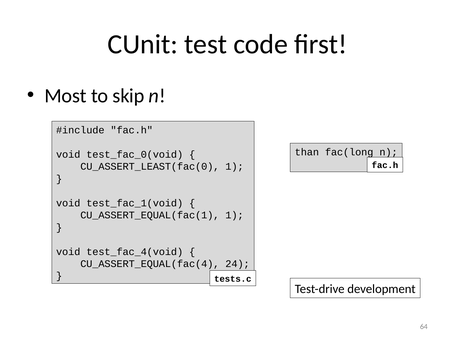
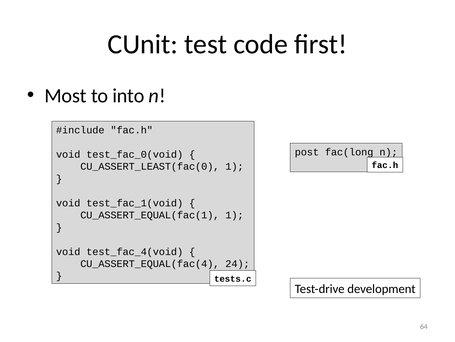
skip: skip -> into (129, 95)
than: than -> post (307, 152)
